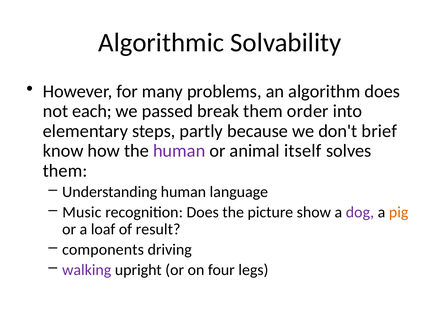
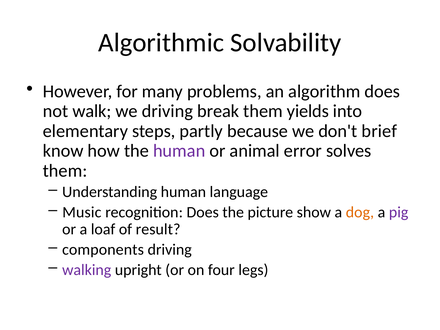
each: each -> walk (92, 111)
we passed: passed -> driving (167, 111)
order: order -> yields (308, 111)
itself: itself -> error (303, 151)
dog colour: purple -> orange (360, 212)
pig colour: orange -> purple (399, 212)
